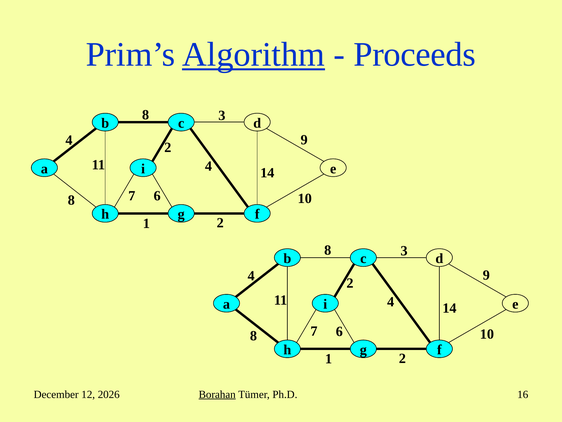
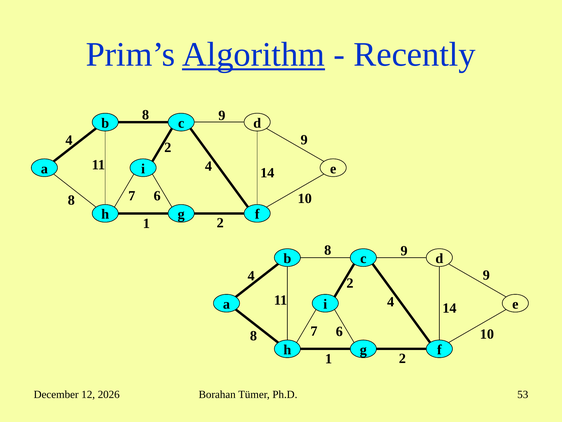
Proceeds: Proceeds -> Recently (415, 54)
3: 3 -> 9 (222, 115)
3: 3 -> 9 (404, 251)
Borahan underline: present -> none (217, 394)
16: 16 -> 53 (523, 394)
